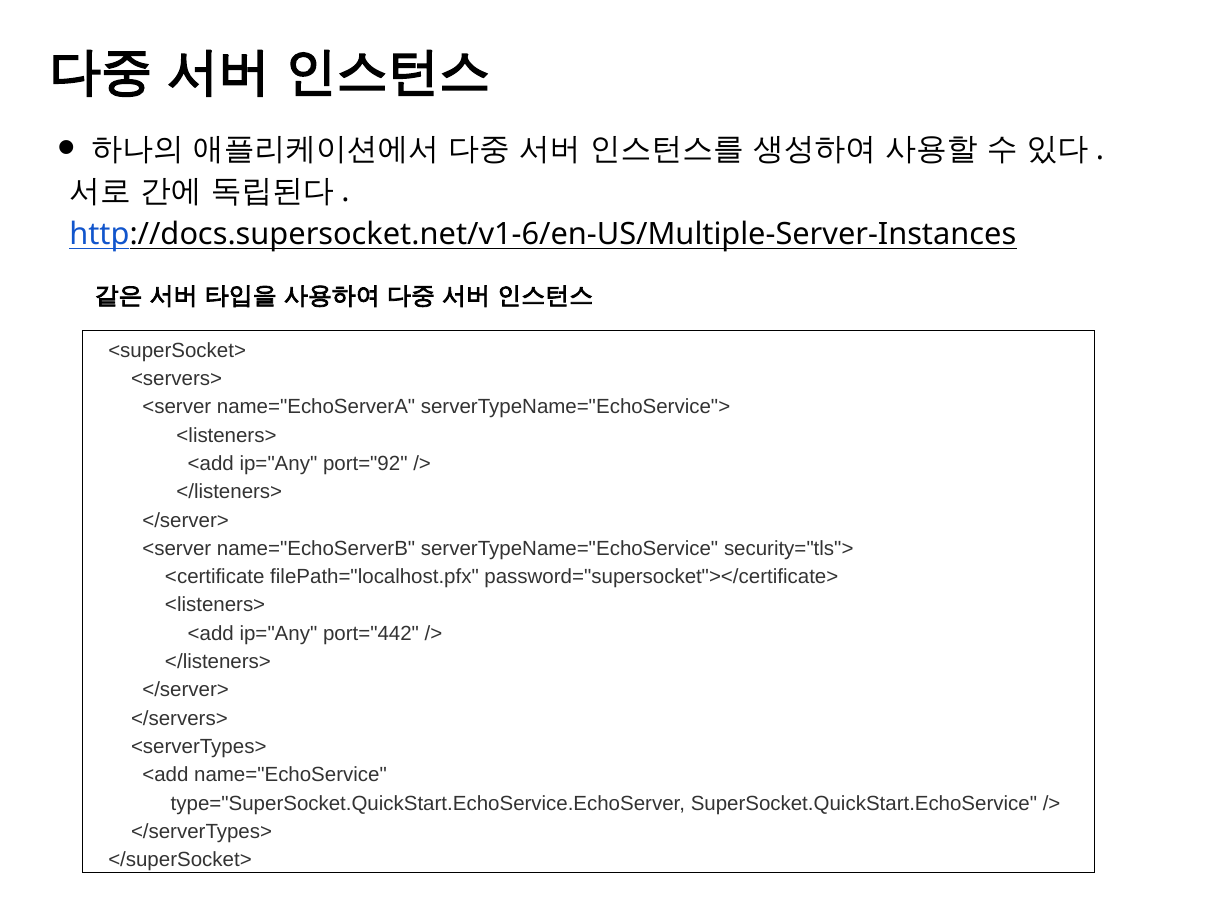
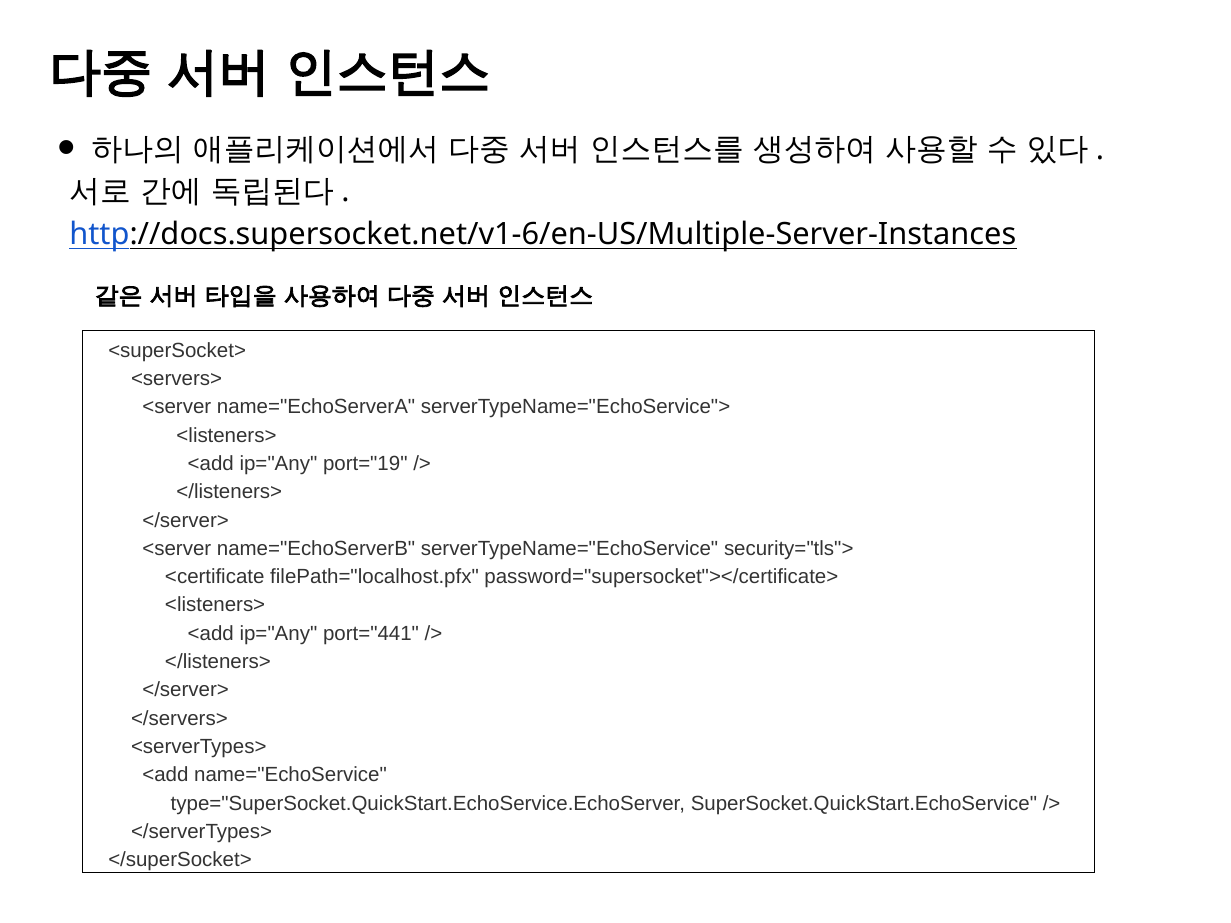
port="92: port="92 -> port="19 (365, 464)
port="442: port="442 -> port="441 (371, 634)
